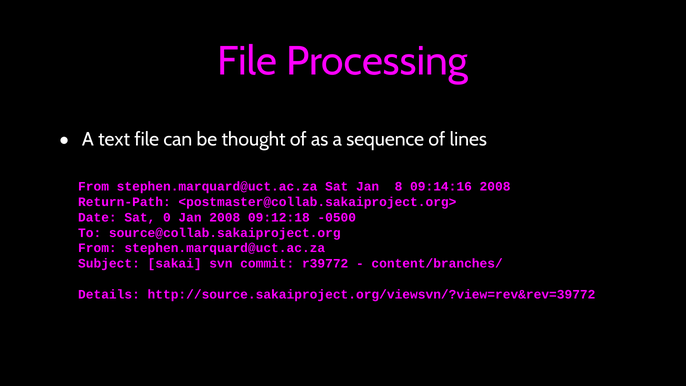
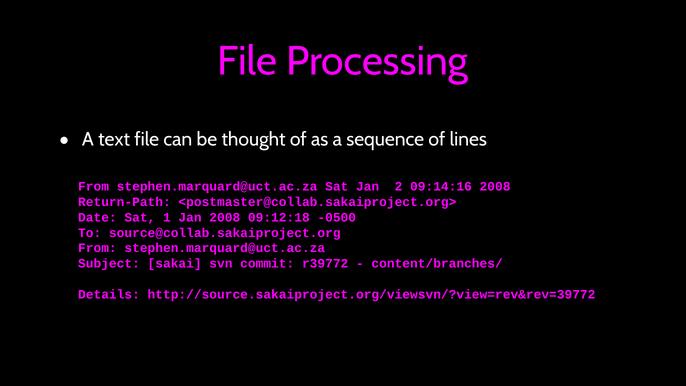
8: 8 -> 2 (399, 186)
0: 0 -> 1 (167, 217)
